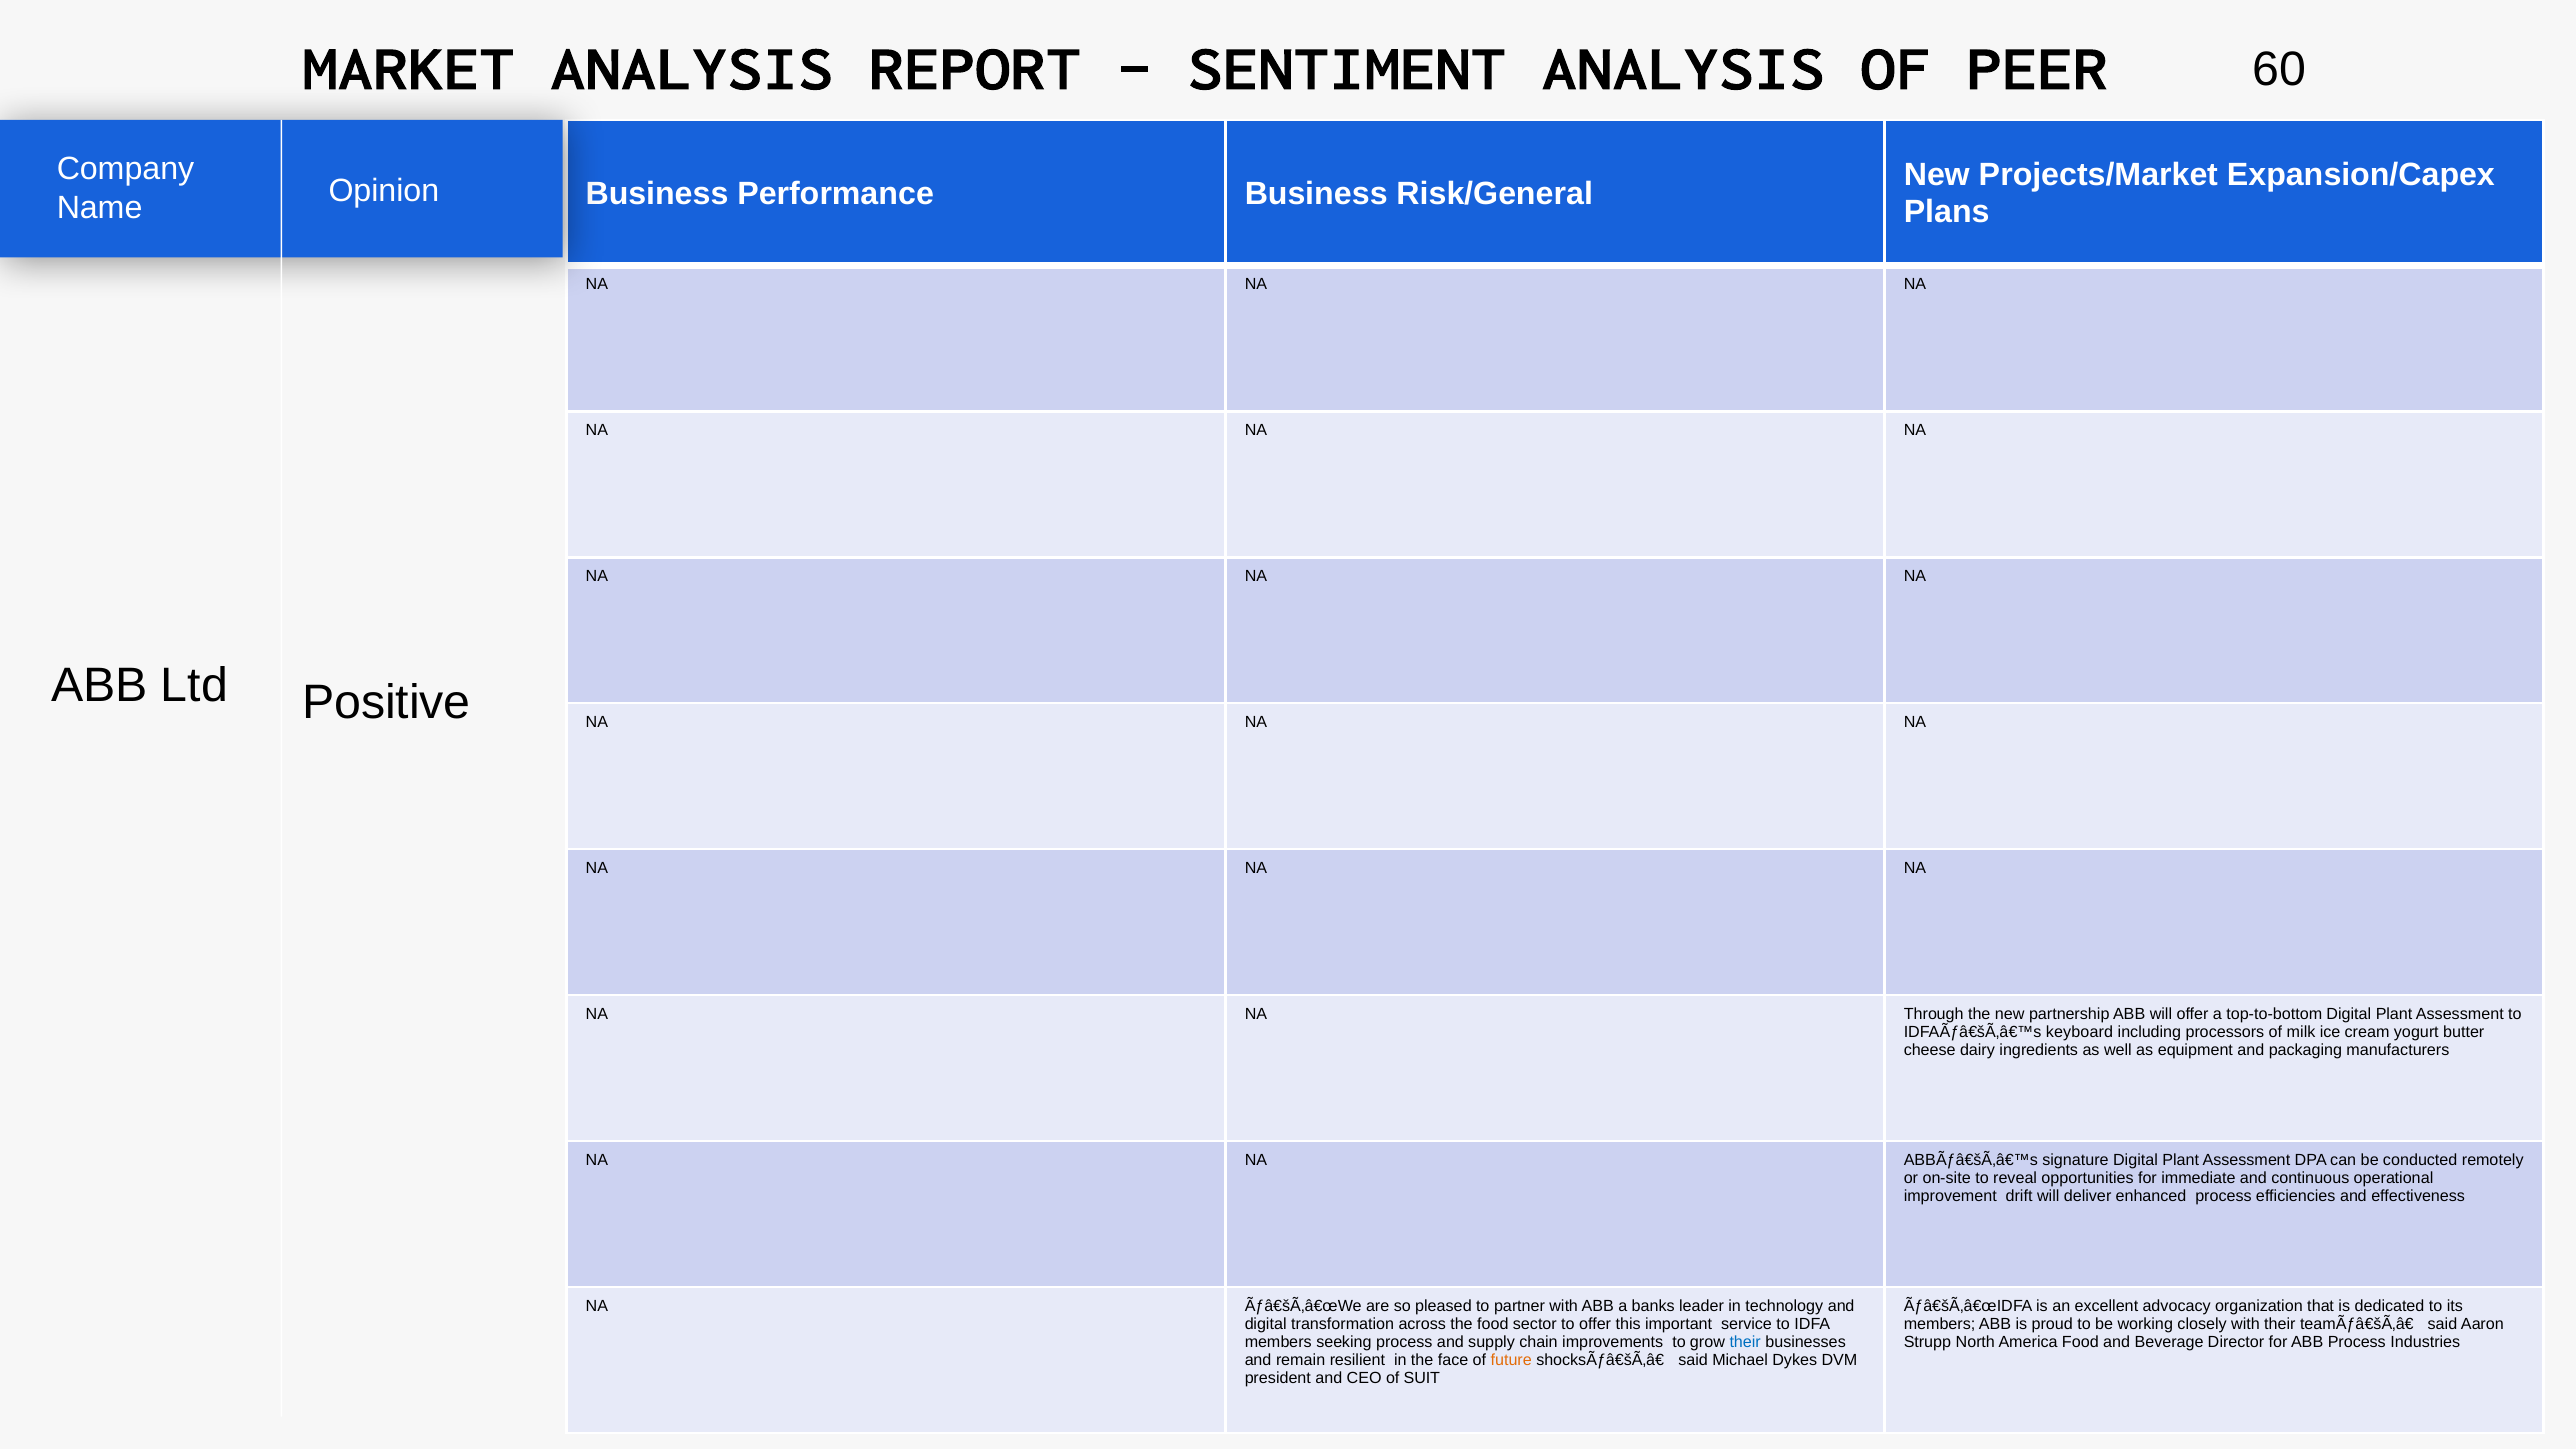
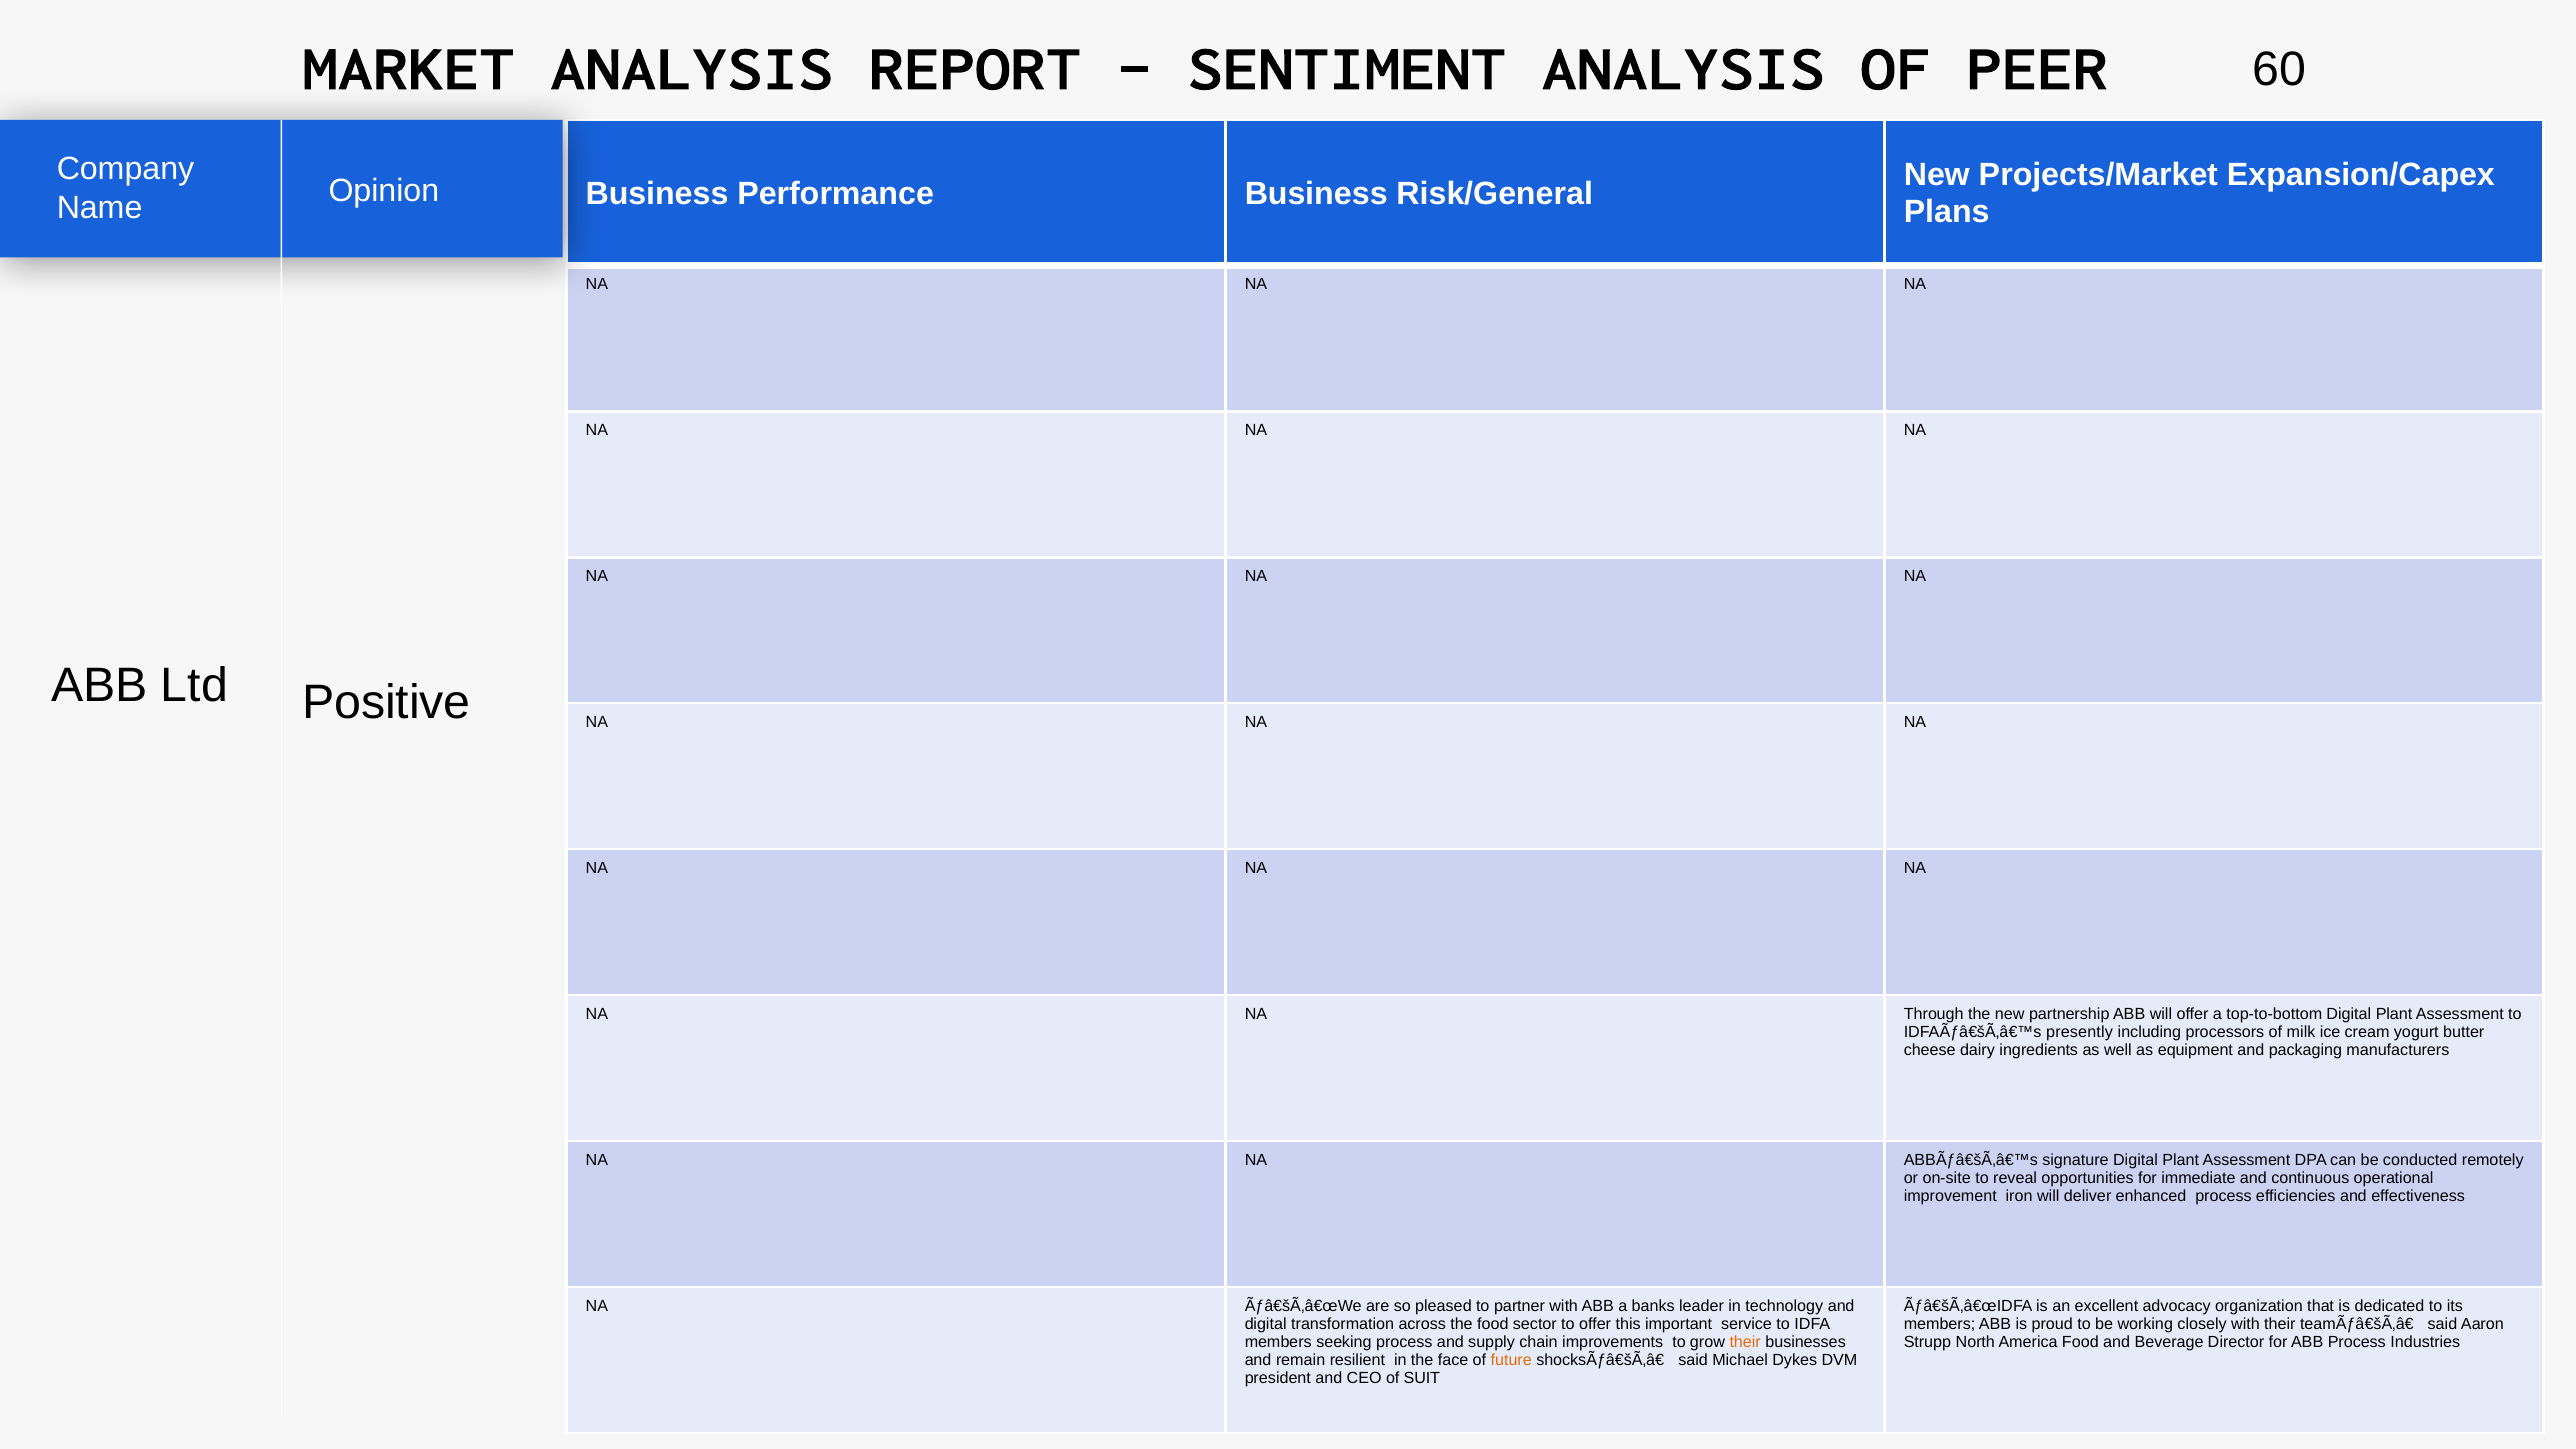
keyboard: keyboard -> presently (2079, 1032)
drift: drift -> iron (2019, 1196)
their colour: blue -> orange (1745, 1342)
